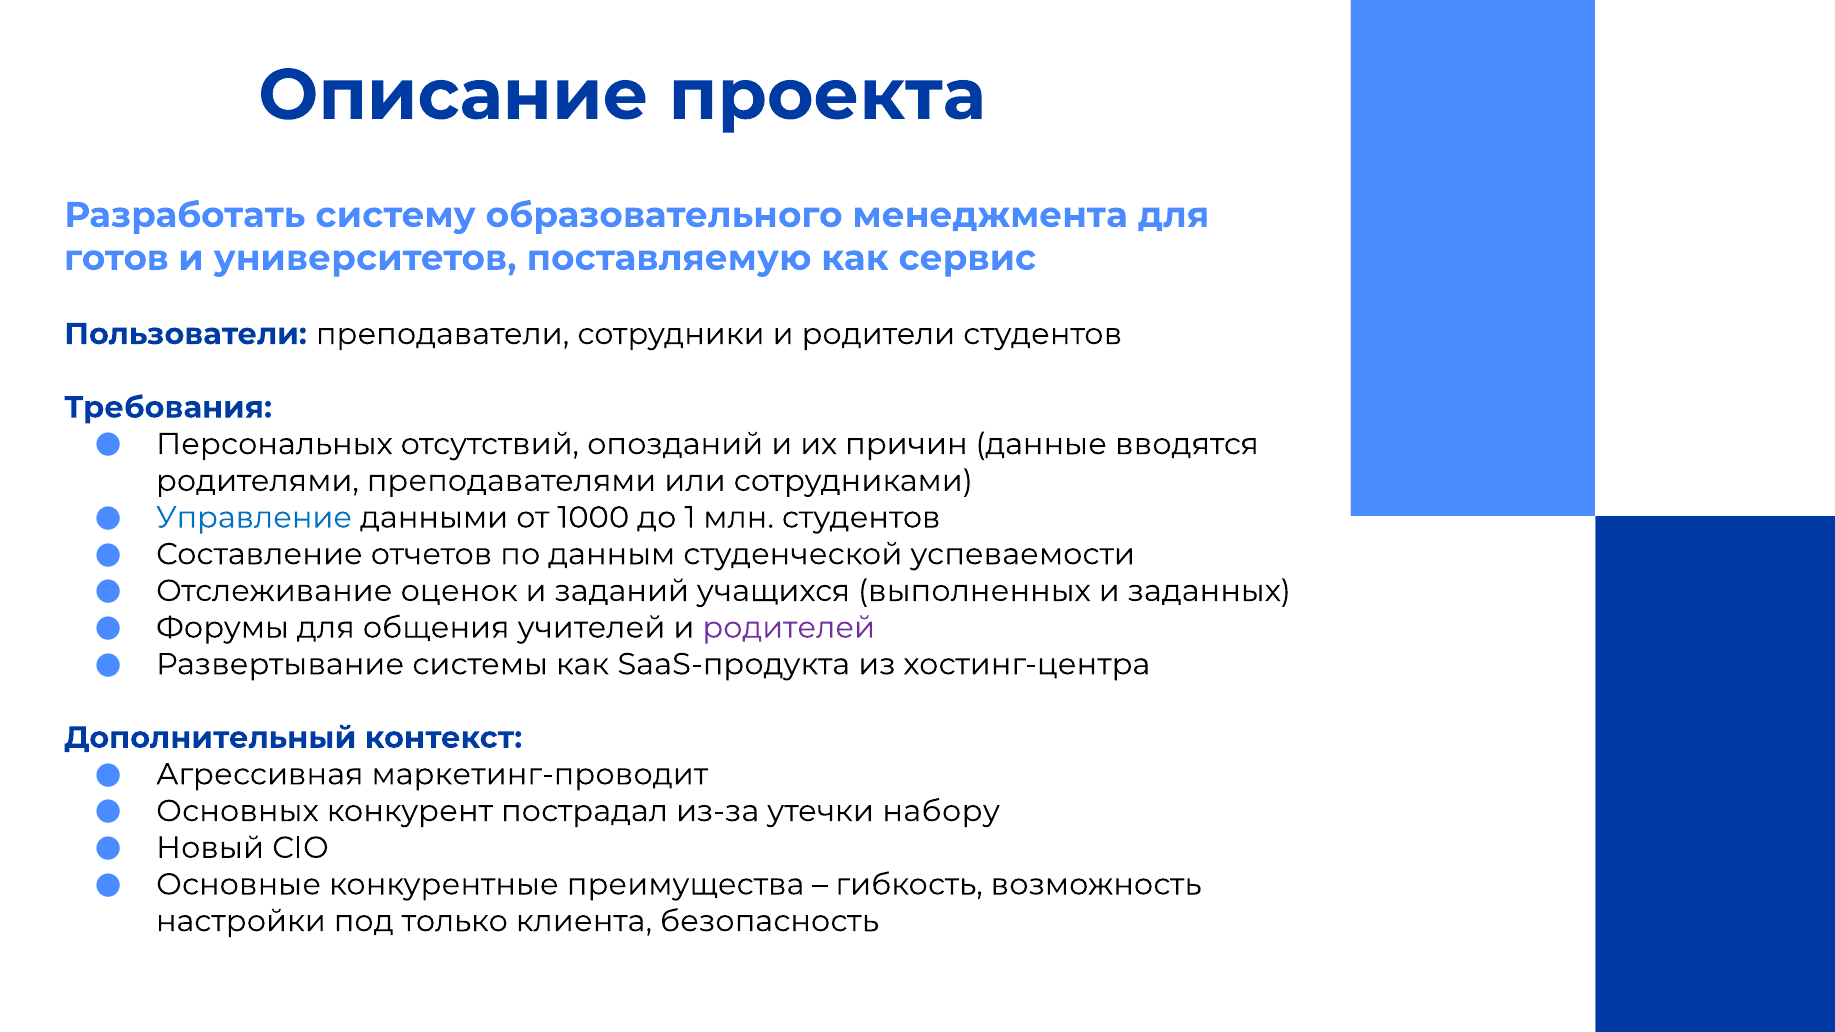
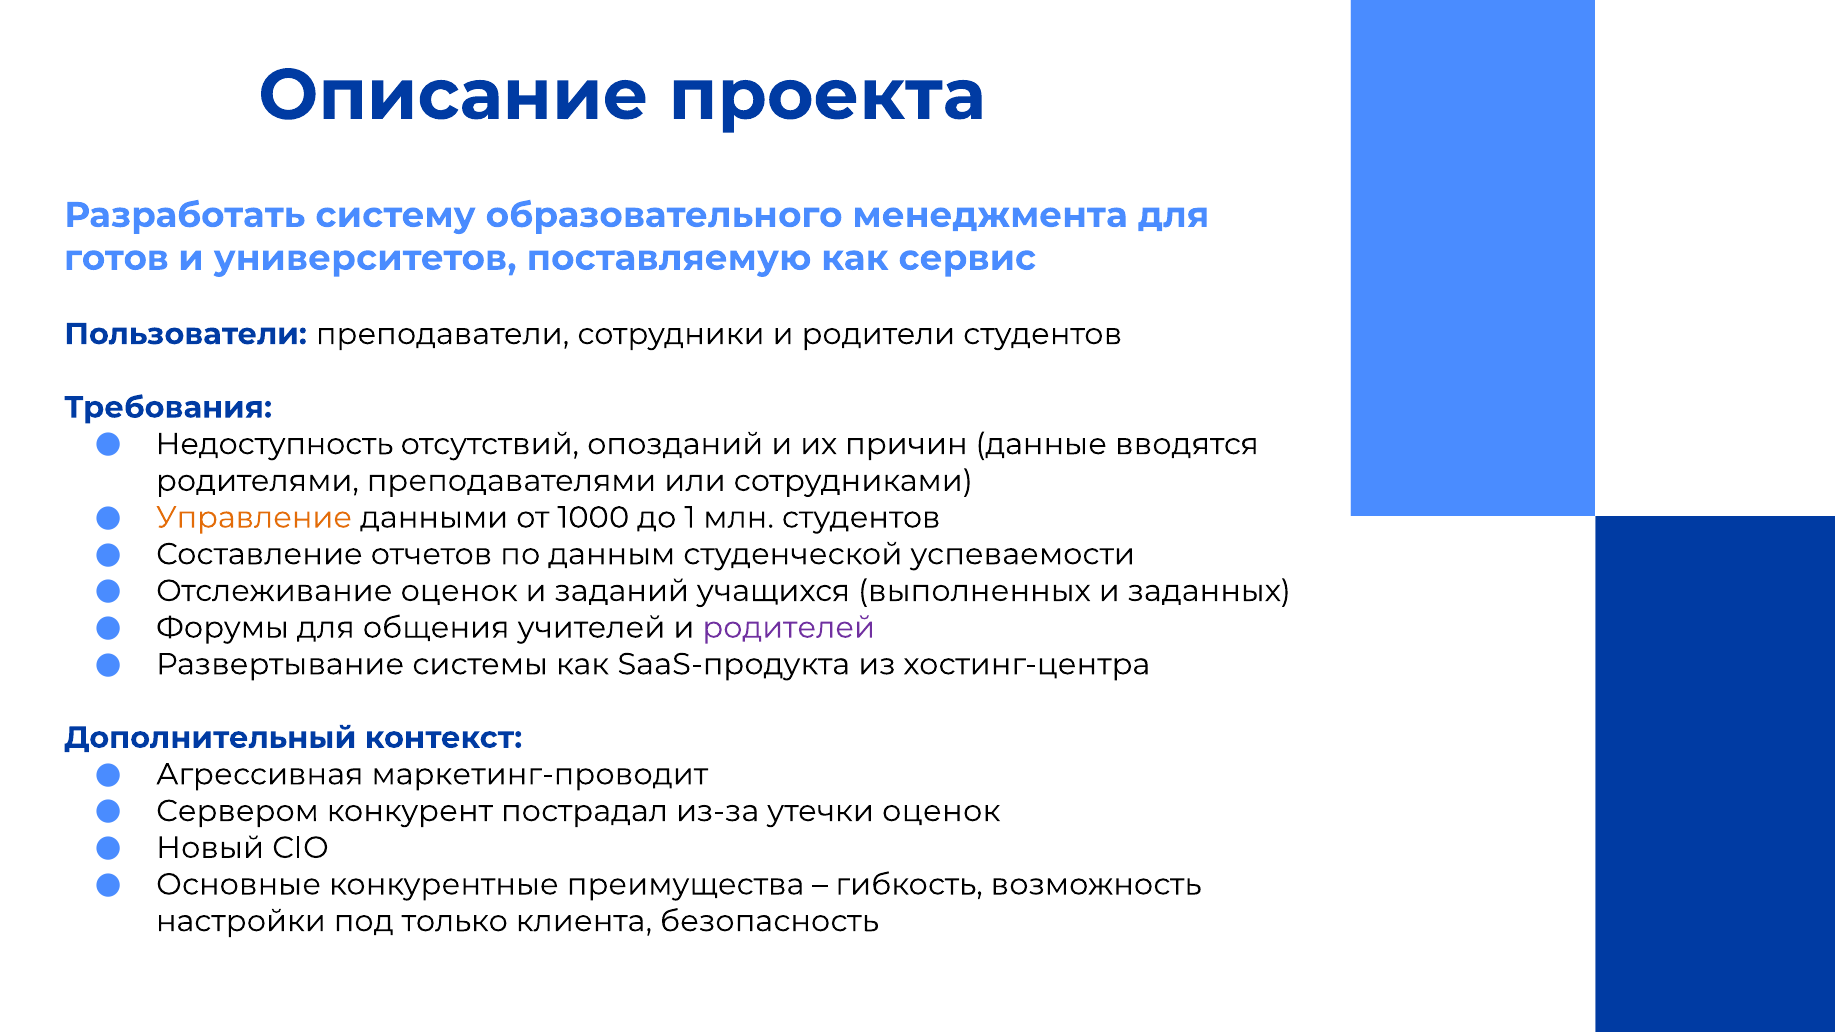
Персональных: Персональных -> Недоступность (274, 444)
Управление colour: blue -> orange (254, 518)
Основных: Основных -> Сервером (237, 811)
утечки набору: набору -> оценок (941, 811)
